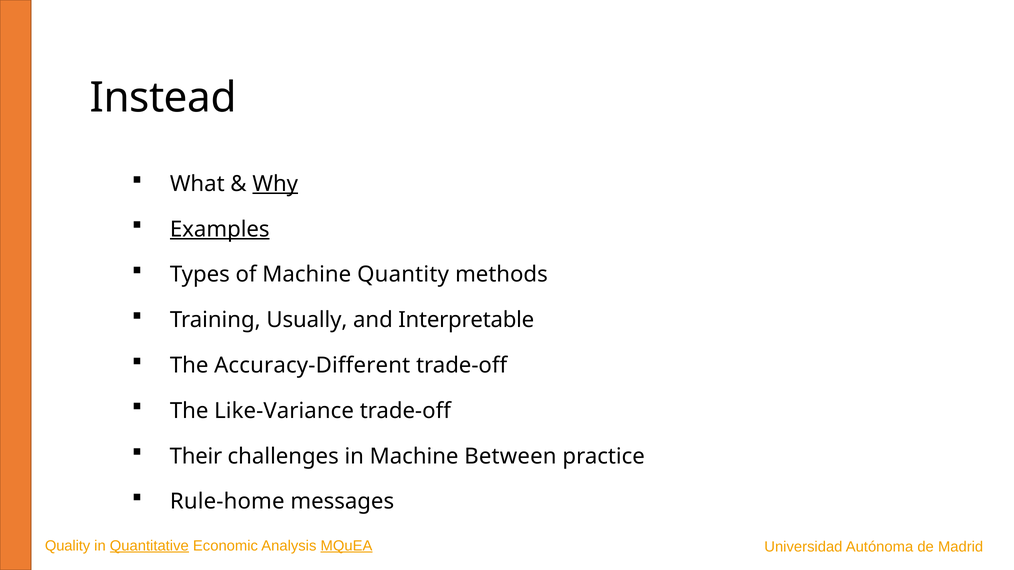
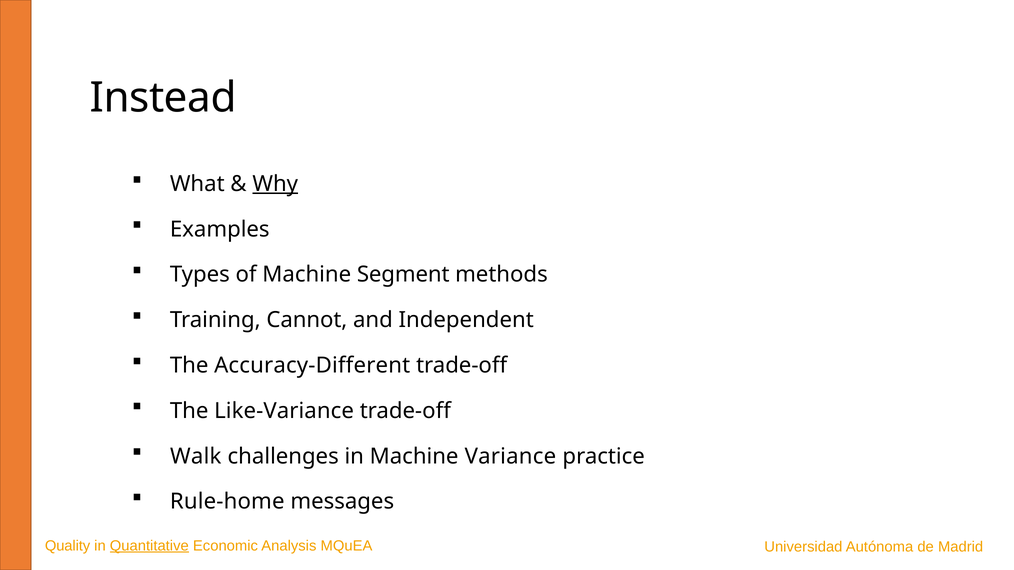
Examples underline: present -> none (220, 229)
Quantity: Quantity -> Segment (403, 275)
Usually: Usually -> Cannot (307, 320)
Interpretable: Interpretable -> Independent (466, 320)
Their: Their -> Walk (196, 456)
Between: Between -> Variance (510, 456)
MQuEA underline: present -> none (346, 546)
